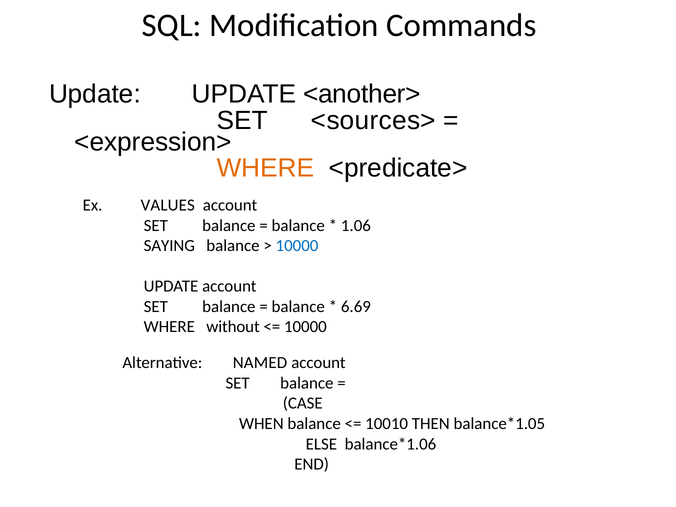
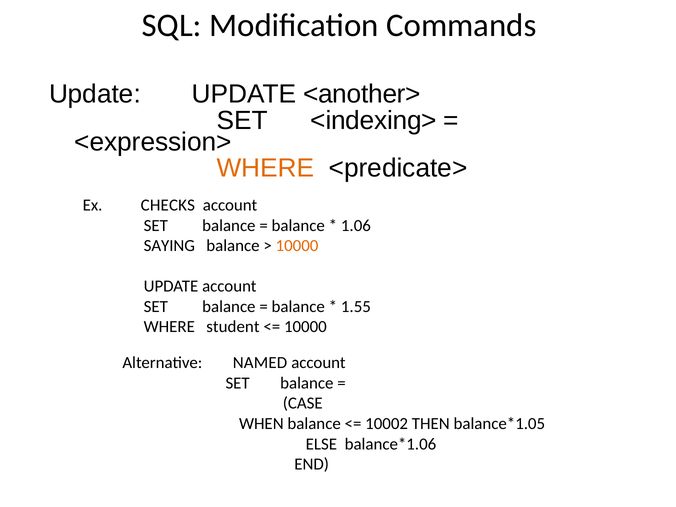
<sources>: <sources> -> <indexing> (374, 121)
VALUES: VALUES -> CHECKS (168, 205)
10000 colour: blue -> orange (297, 246)
6.69: 6.69 -> 1.55 (356, 307)
without: without -> student (233, 327)
10010: 10010 -> 10002 (387, 424)
